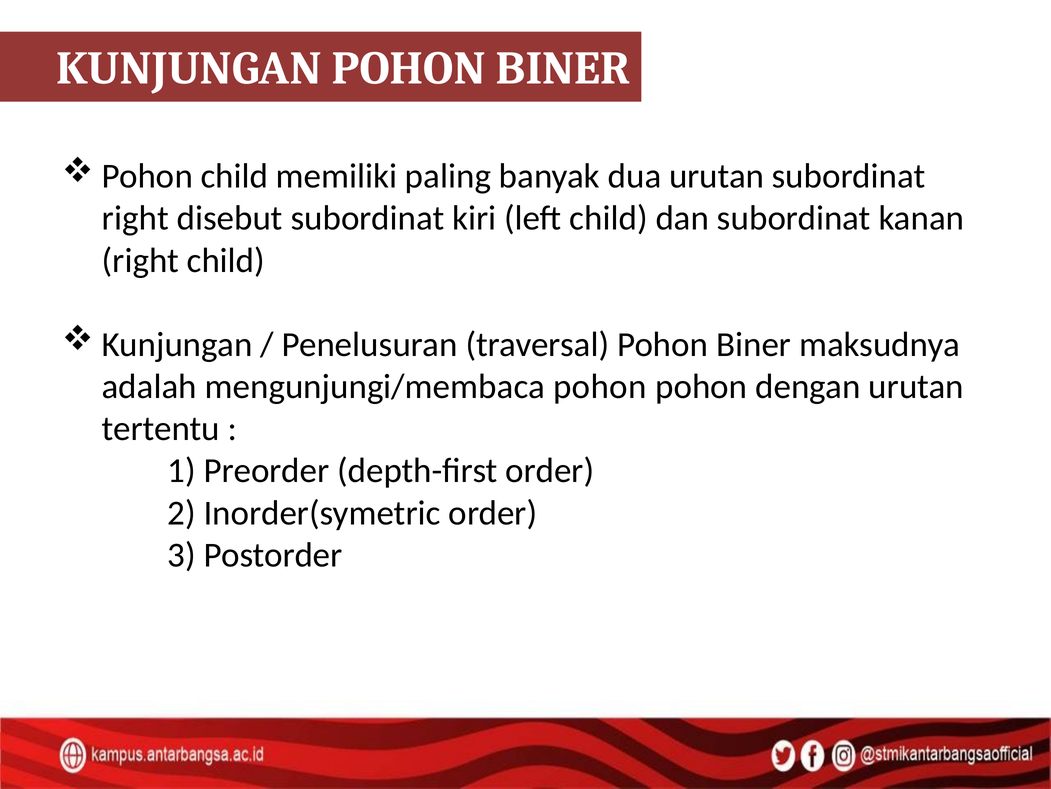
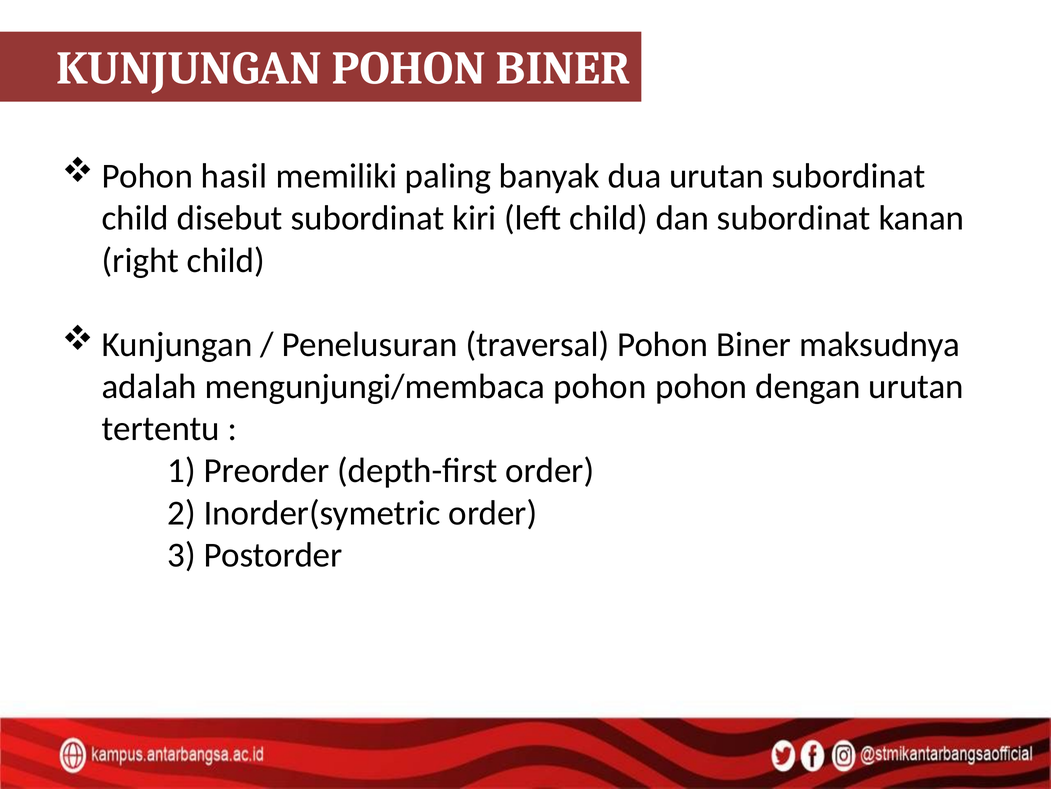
Pohon child: child -> hasil (234, 176)
right: right -> child (135, 218)
